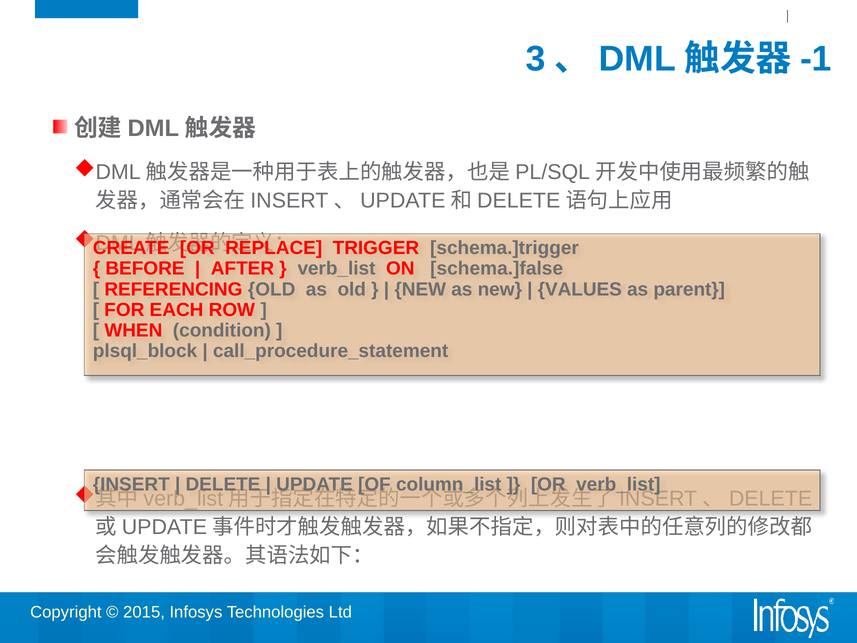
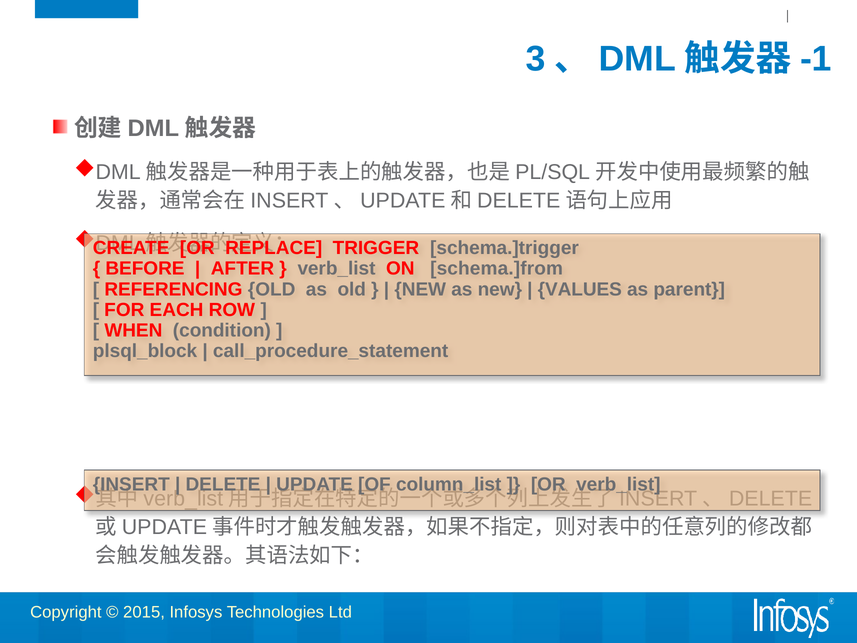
schema.]false: schema.]false -> schema.]from (497, 269)
